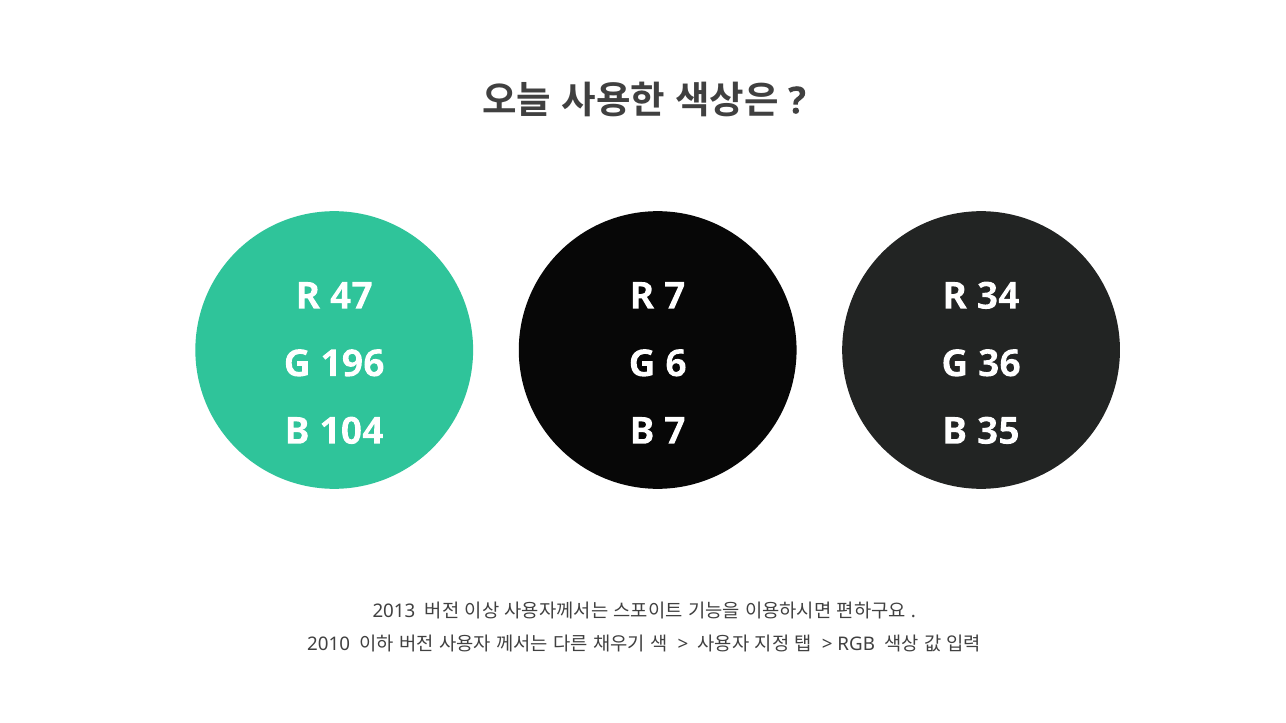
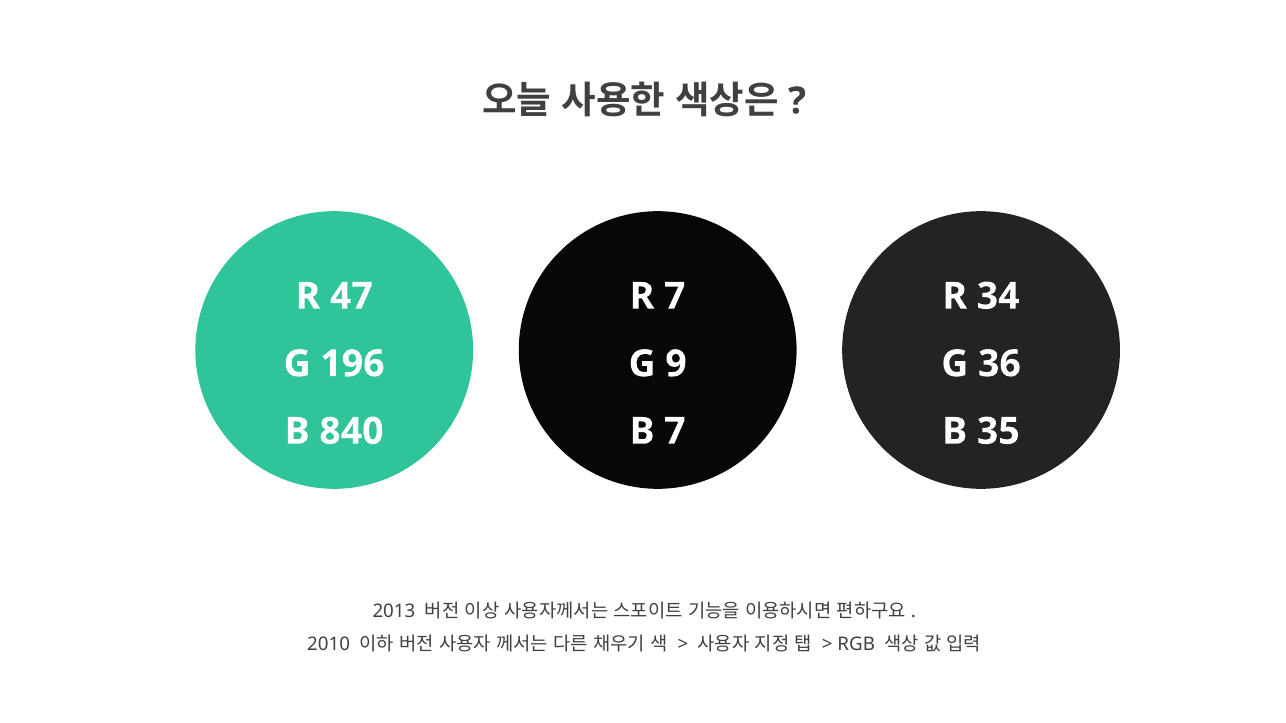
6: 6 -> 9 (676, 364)
104: 104 -> 840 (351, 432)
